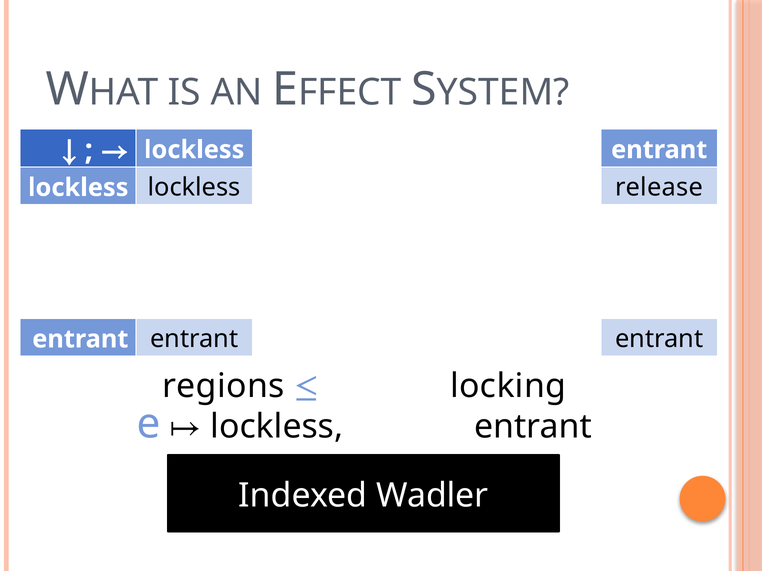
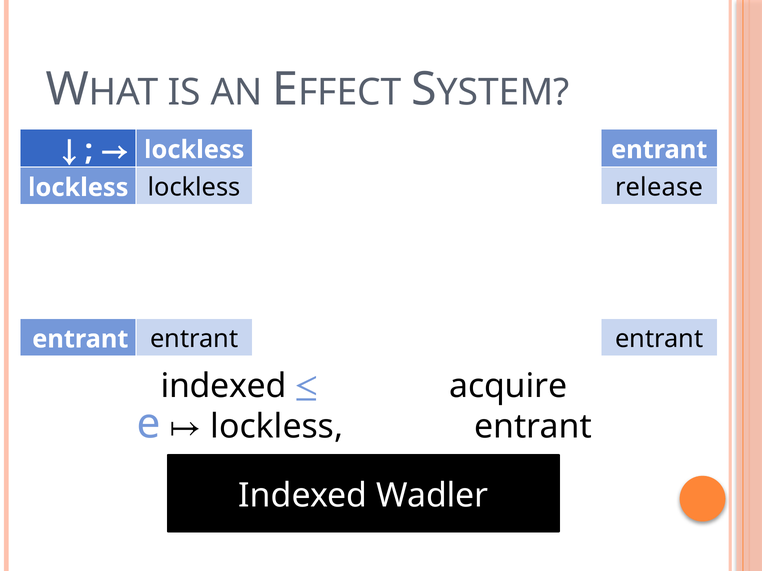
regions: regions -> indexed (224, 387)
locking: locking -> acquire (508, 387)
